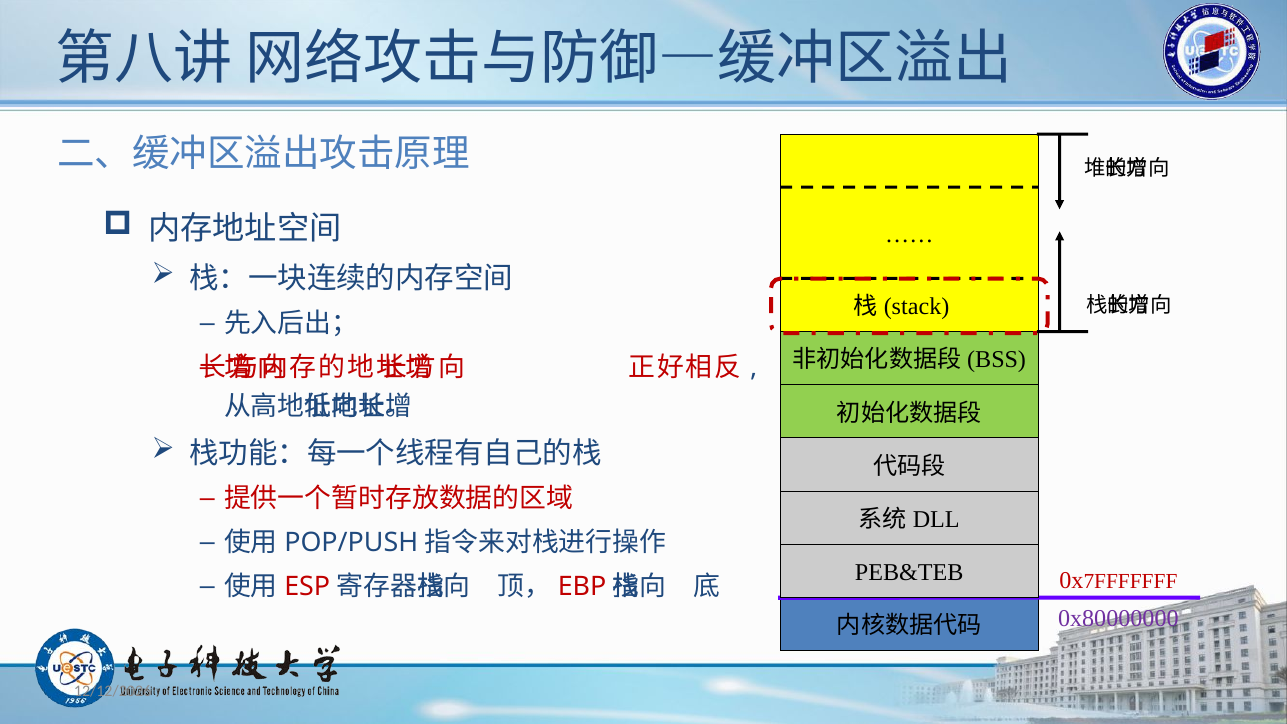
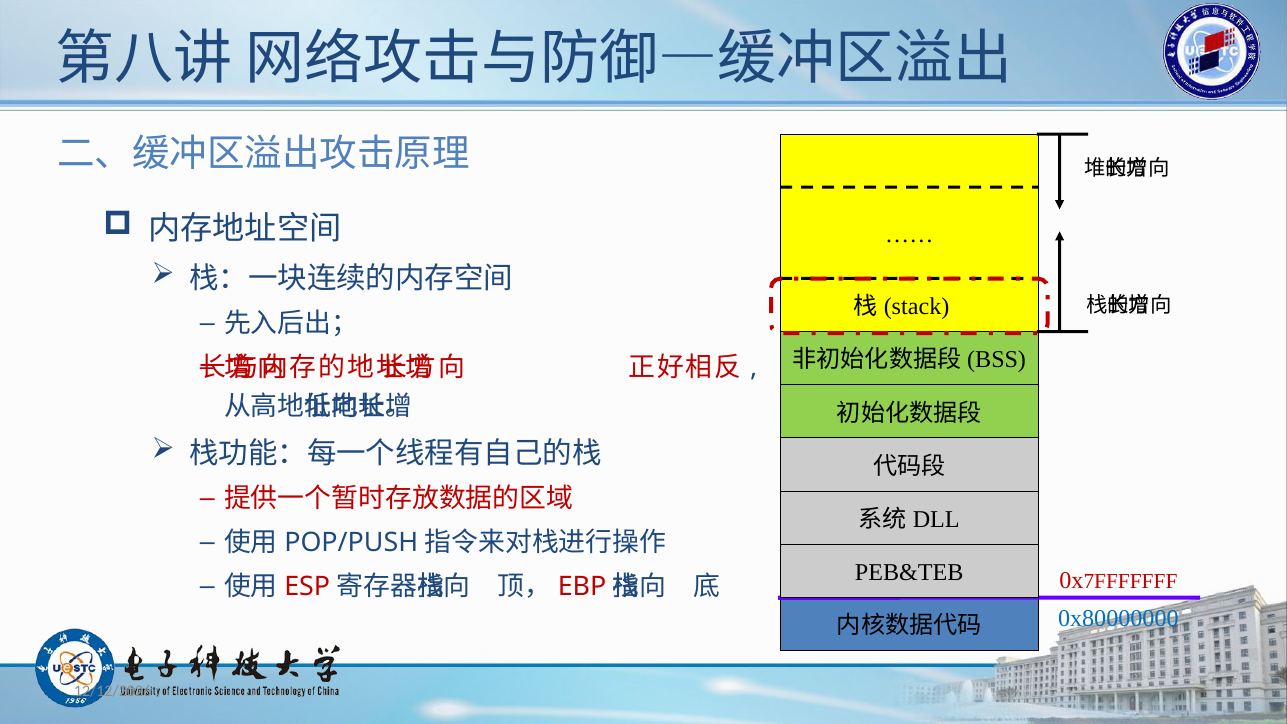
0x80000000 colour: purple -> blue (1118, 619)
